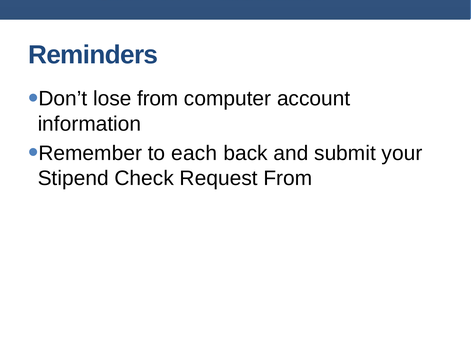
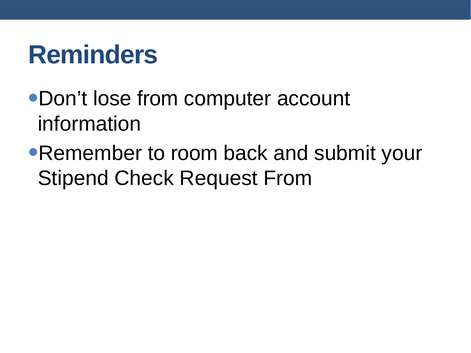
each: each -> room (194, 153)
